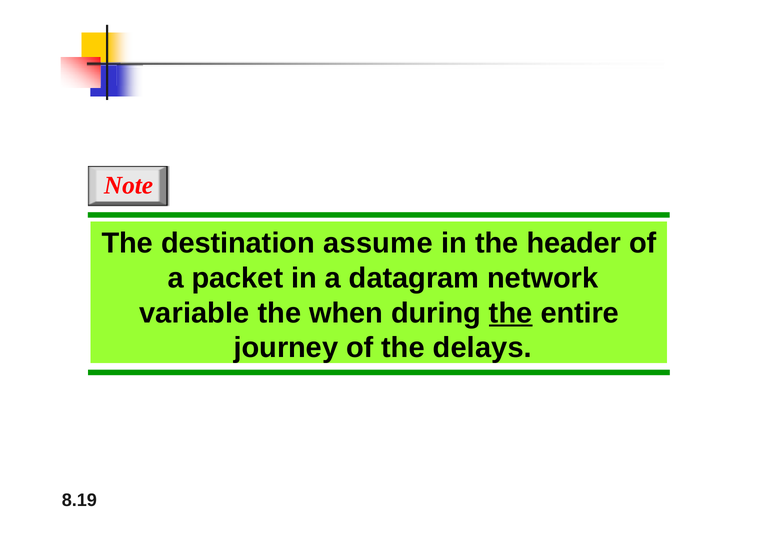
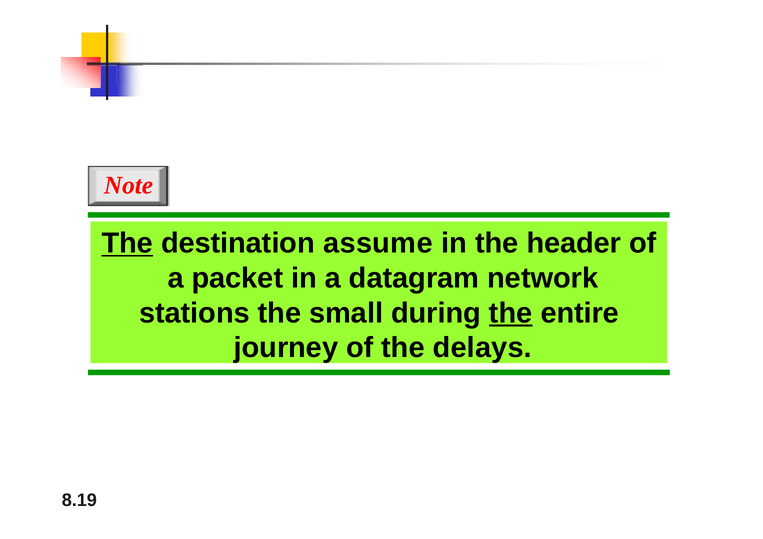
The underline: none -> present (127, 244)
variable: variable -> stations (194, 313)
when: when -> small (346, 313)
